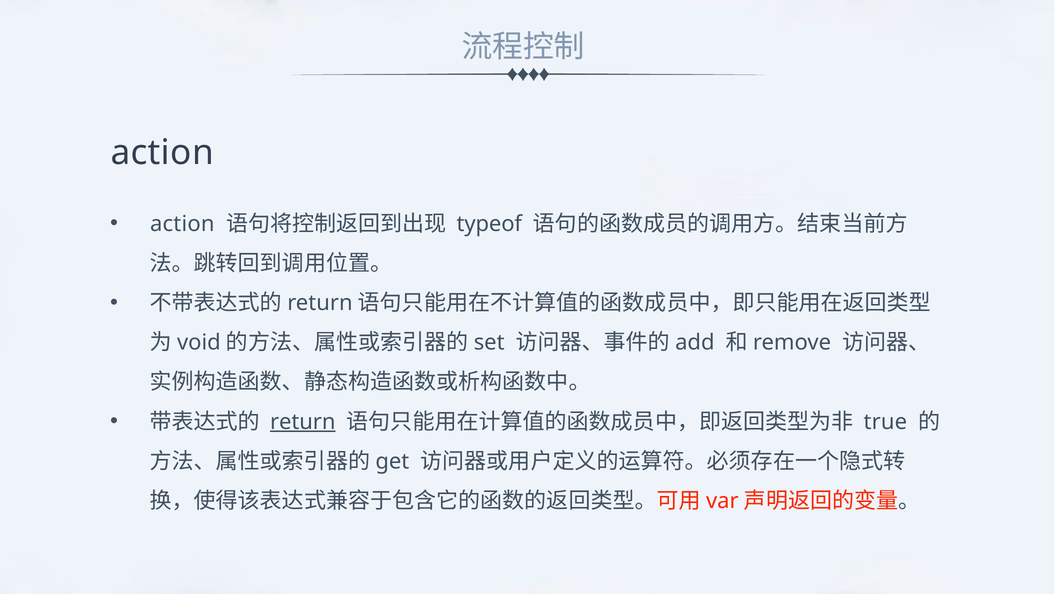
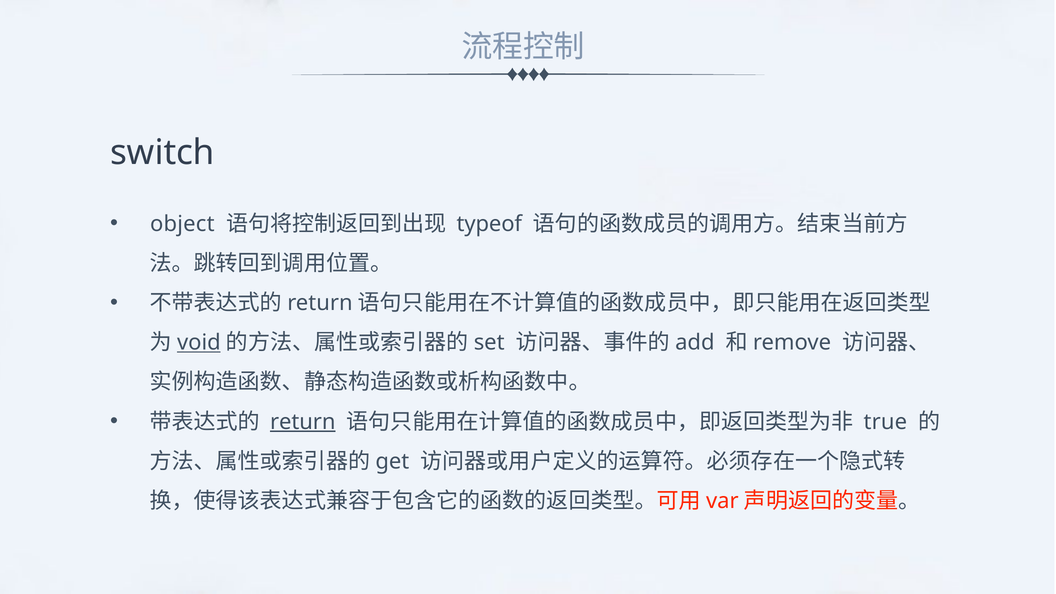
action: action -> switch (162, 153)
action: action -> object (182, 224)
void underline: none -> present (199, 343)
